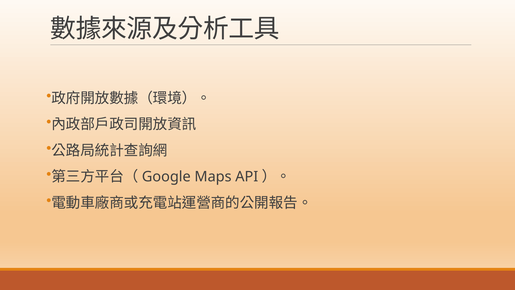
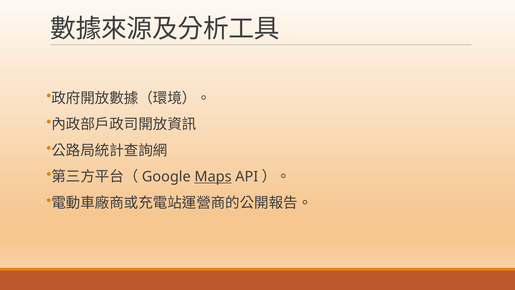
Maps underline: none -> present (213, 177)
